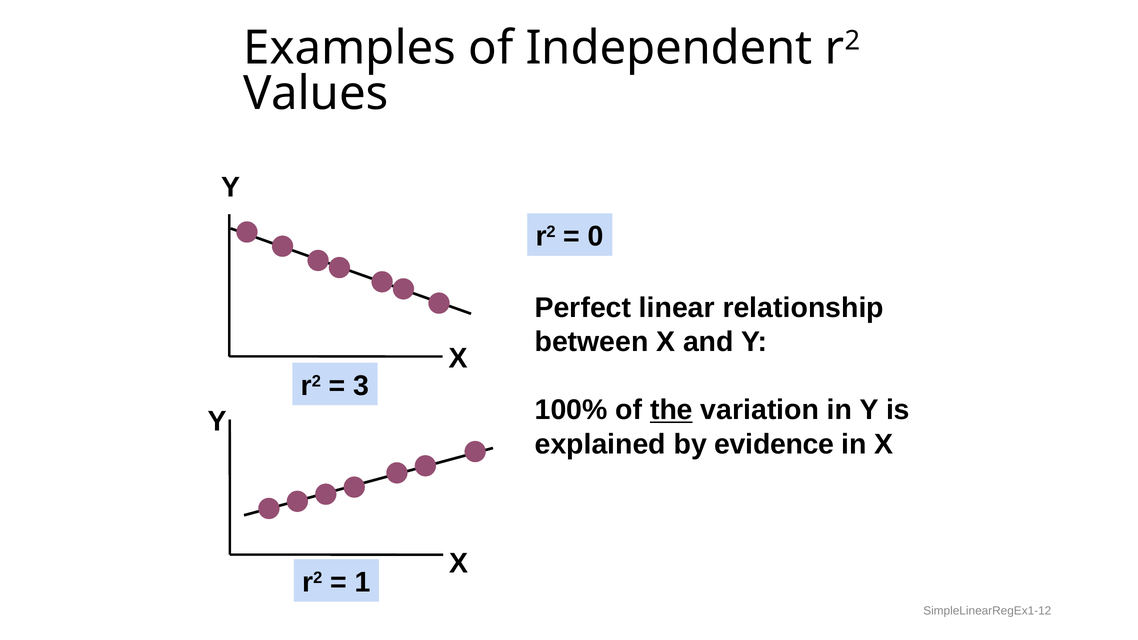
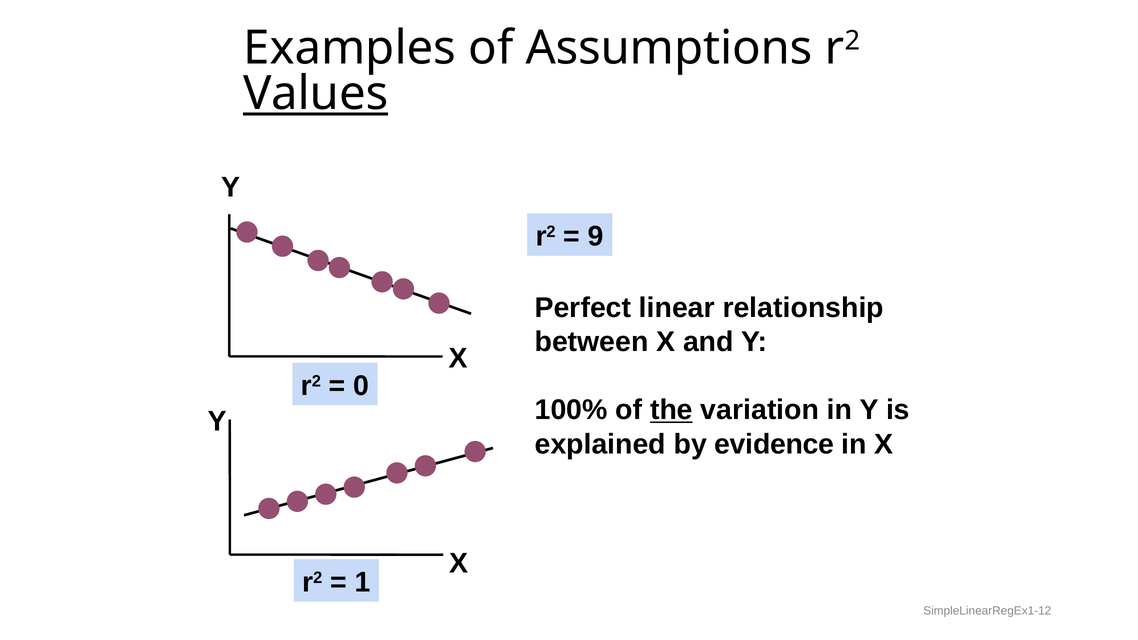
Independent: Independent -> Assumptions (669, 48)
Values underline: none -> present (316, 94)
0: 0 -> 9 (596, 237)
3: 3 -> 0 (361, 386)
